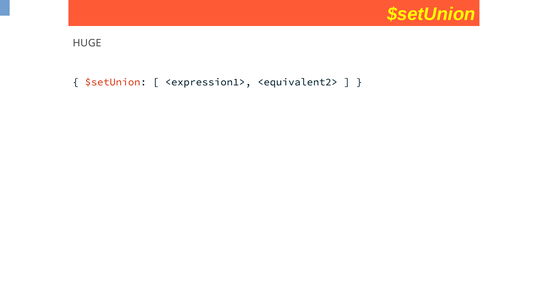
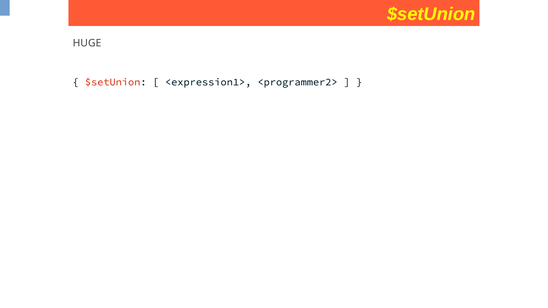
<equivalent2>: <equivalent2> -> <programmer2> (298, 82)
